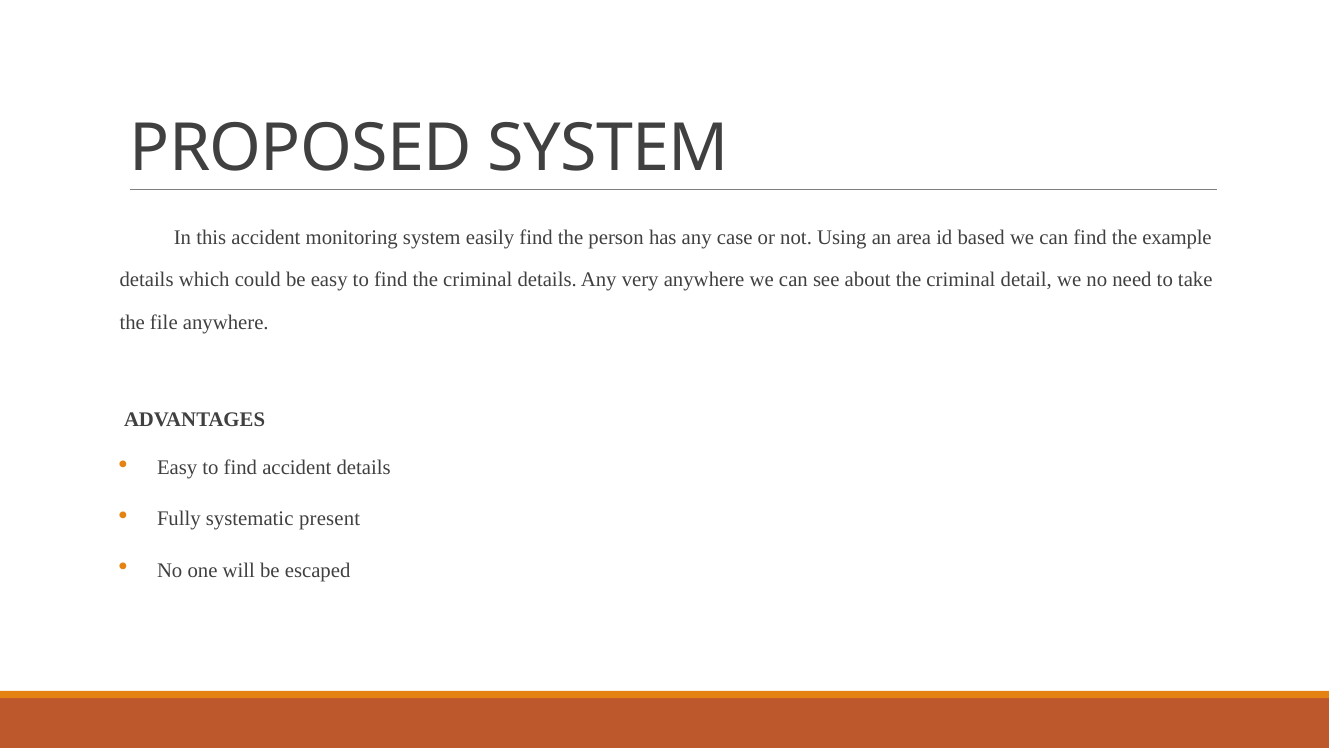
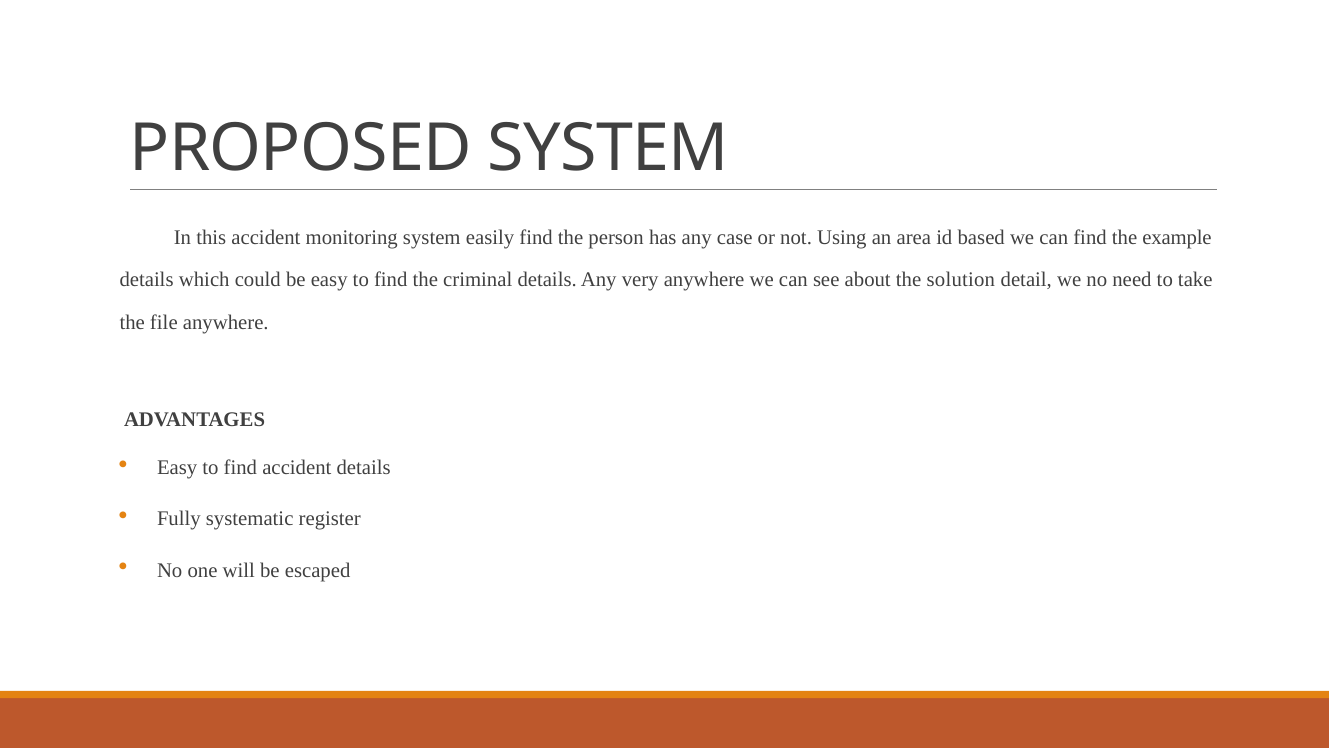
about the criminal: criminal -> solution (961, 280)
present: present -> register (330, 519)
